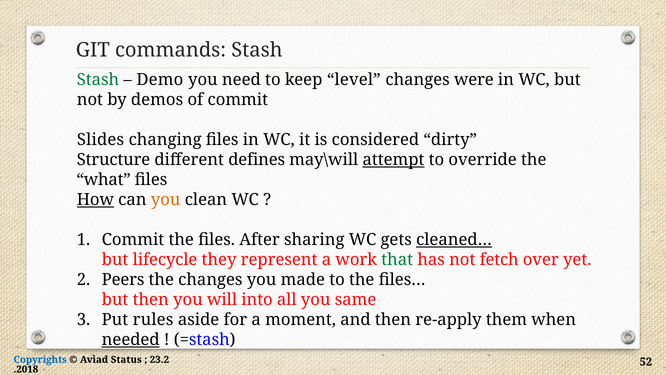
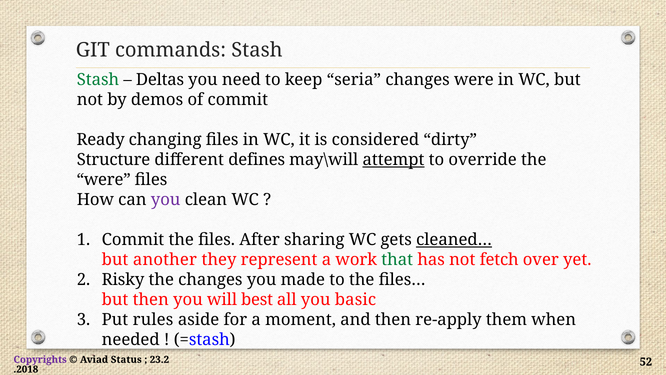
Demo: Demo -> Deltas (160, 80)
level: level -> seria (354, 80)
Slides: Slides -> Ready (101, 140)
what: what -> were (104, 179)
How underline: present -> none (95, 199)
you colour: orange -> purple (166, 199)
lifecycle: lifecycle -> another (165, 259)
Peers: Peers -> Risky (123, 279)
into: into -> best (257, 299)
same: same -> basic (356, 299)
needed underline: present -> none (131, 339)
Copyrights colour: blue -> purple (40, 359)
